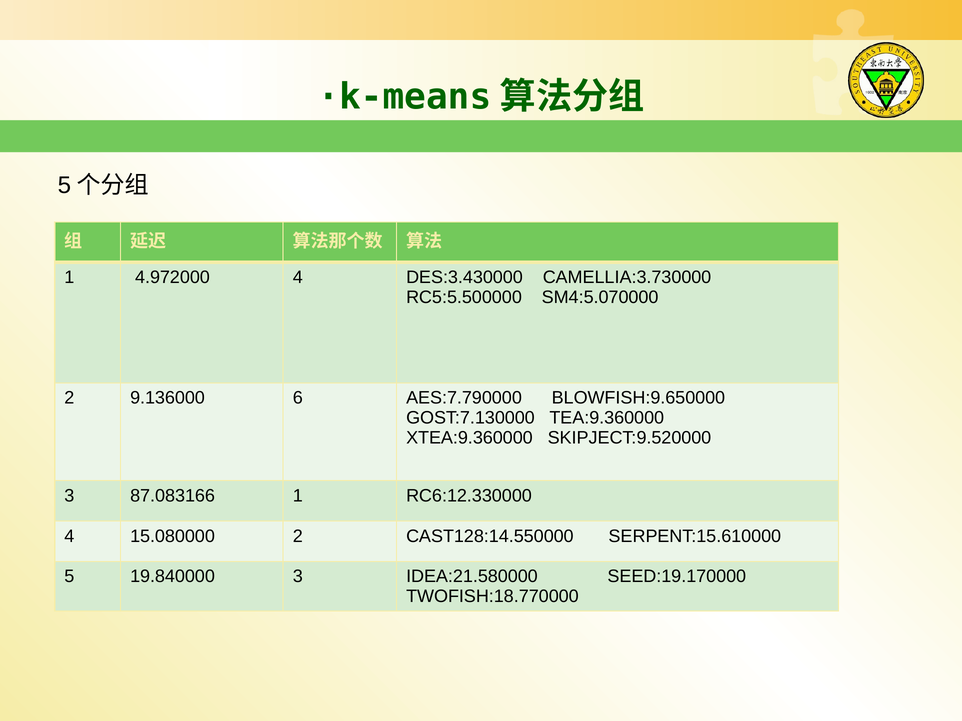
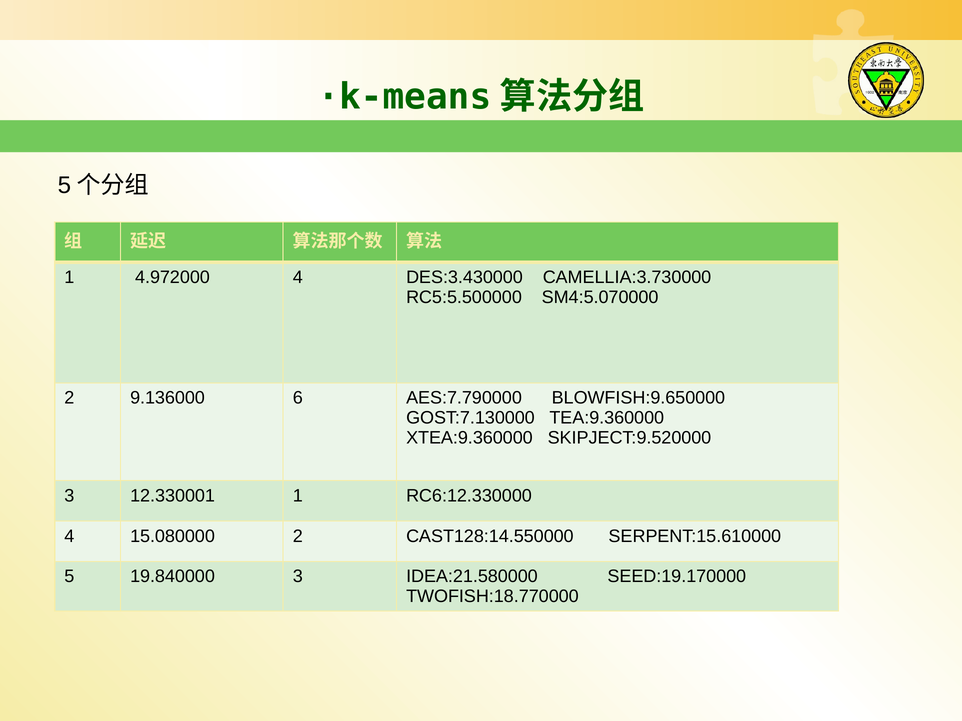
87.083166: 87.083166 -> 12.330001 (173, 496)
